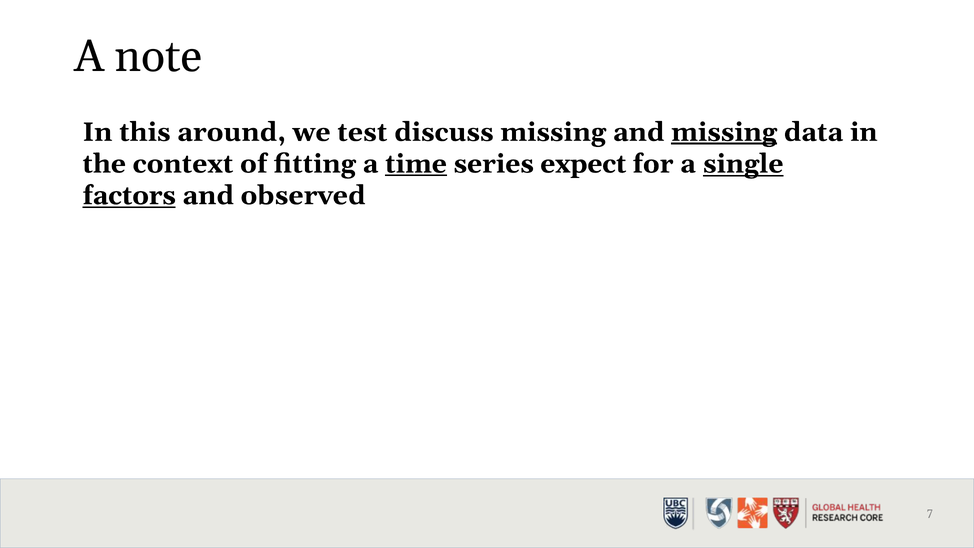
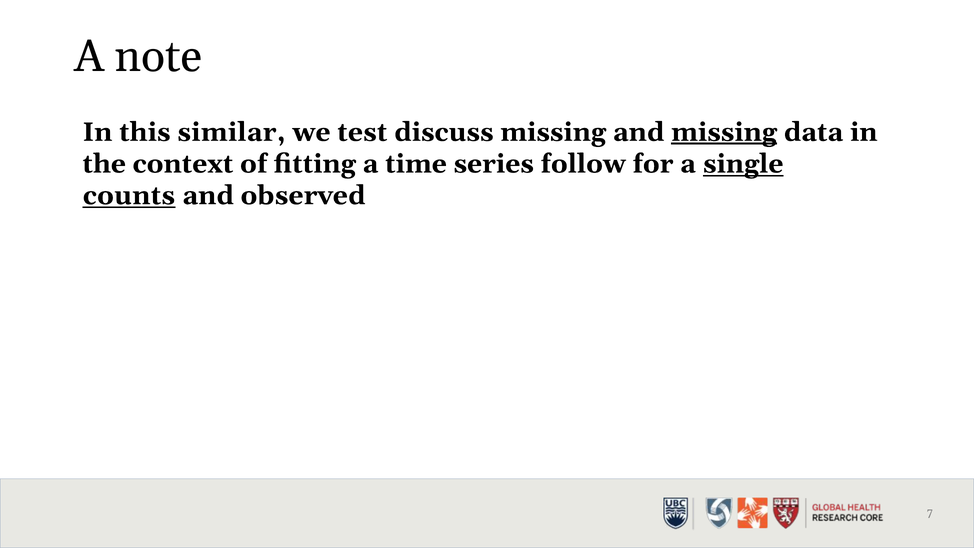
around: around -> similar (231, 132)
time underline: present -> none (416, 164)
expect: expect -> follow (583, 164)
factors: factors -> counts (129, 195)
